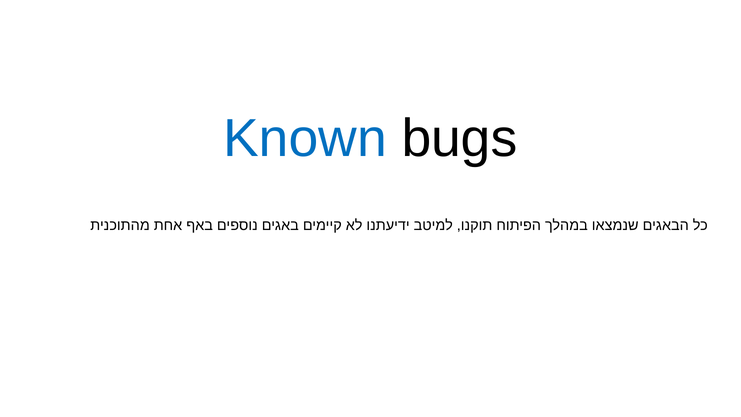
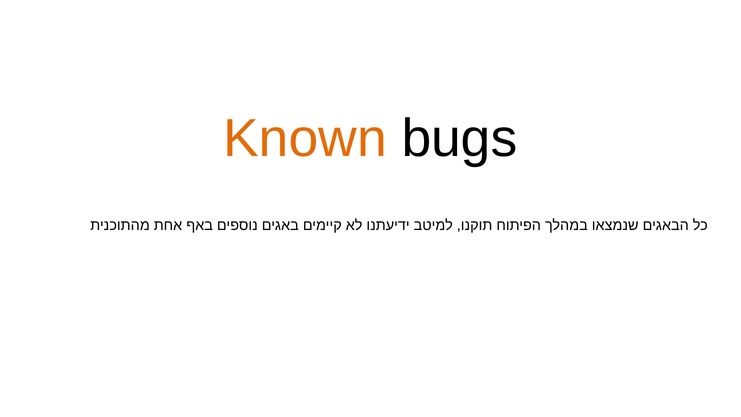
Known colour: blue -> orange (305, 139)
